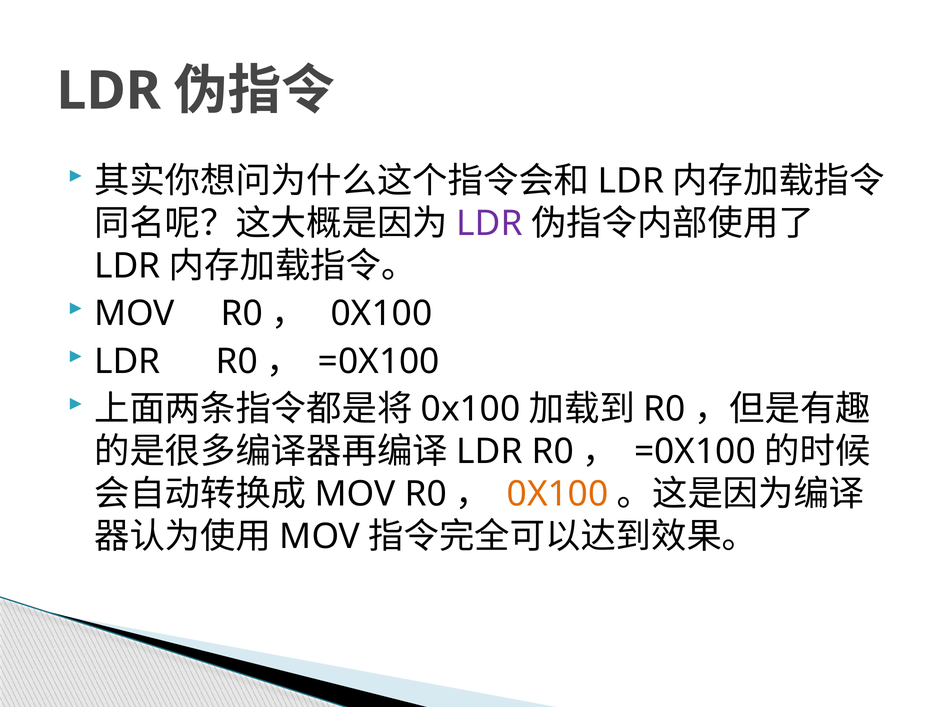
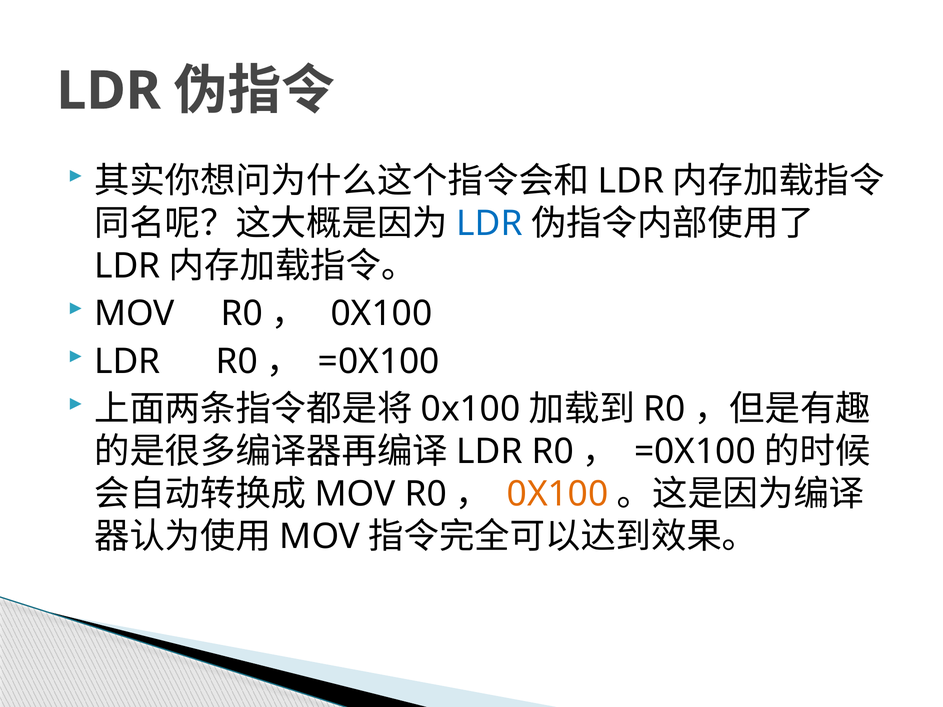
LDR colour: purple -> blue (489, 224)
